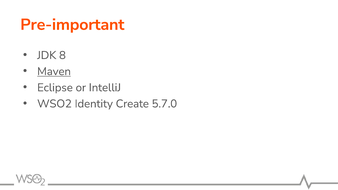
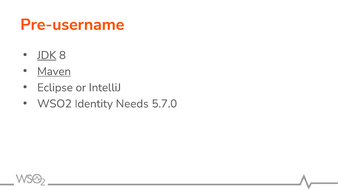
Pre-important: Pre-important -> Pre-username (72, 25)
JDK underline: none -> present (47, 55)
Create: Create -> Needs (132, 104)
